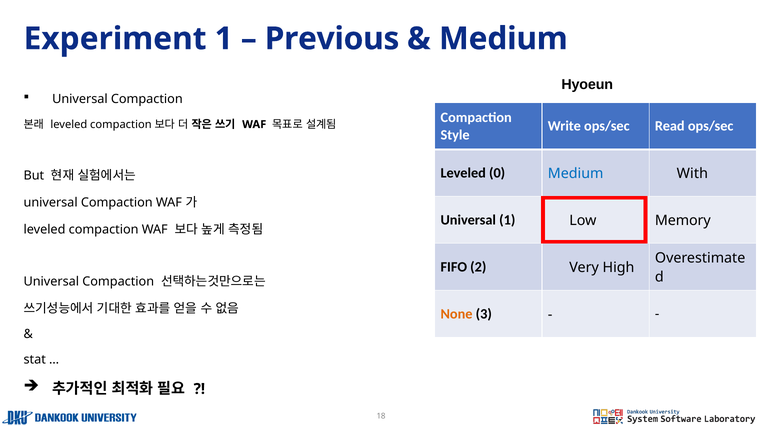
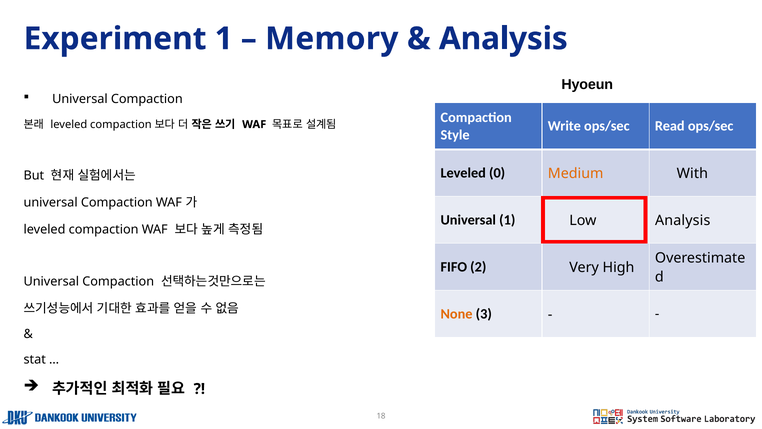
Previous: Previous -> Memory (332, 39)
Medium: Medium -> Analysis (503, 39)
Medium colour: blue -> orange (576, 173)
Memory: Memory -> Analysis (683, 220)
